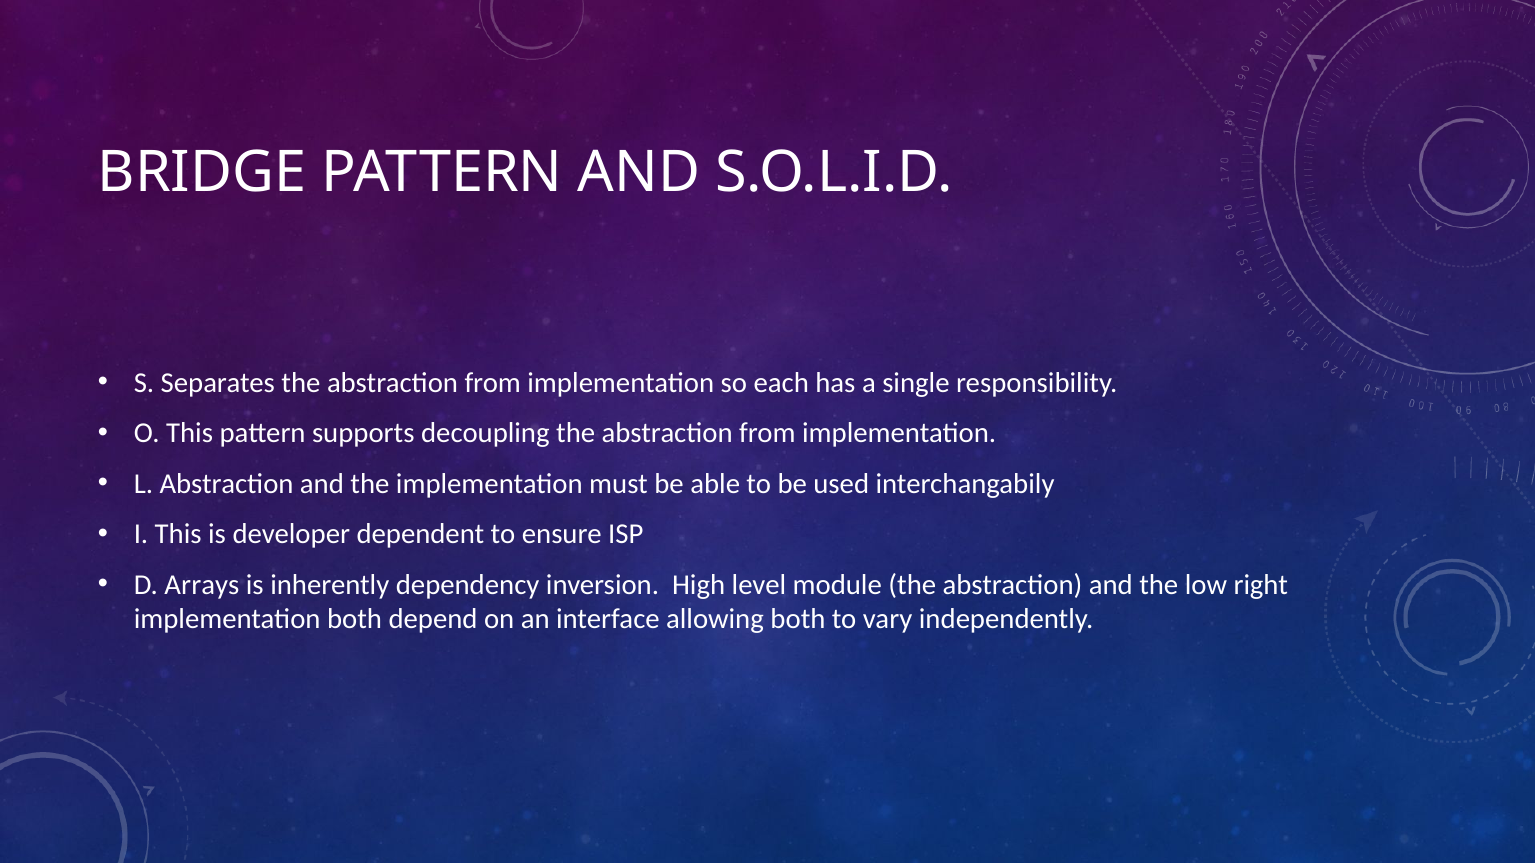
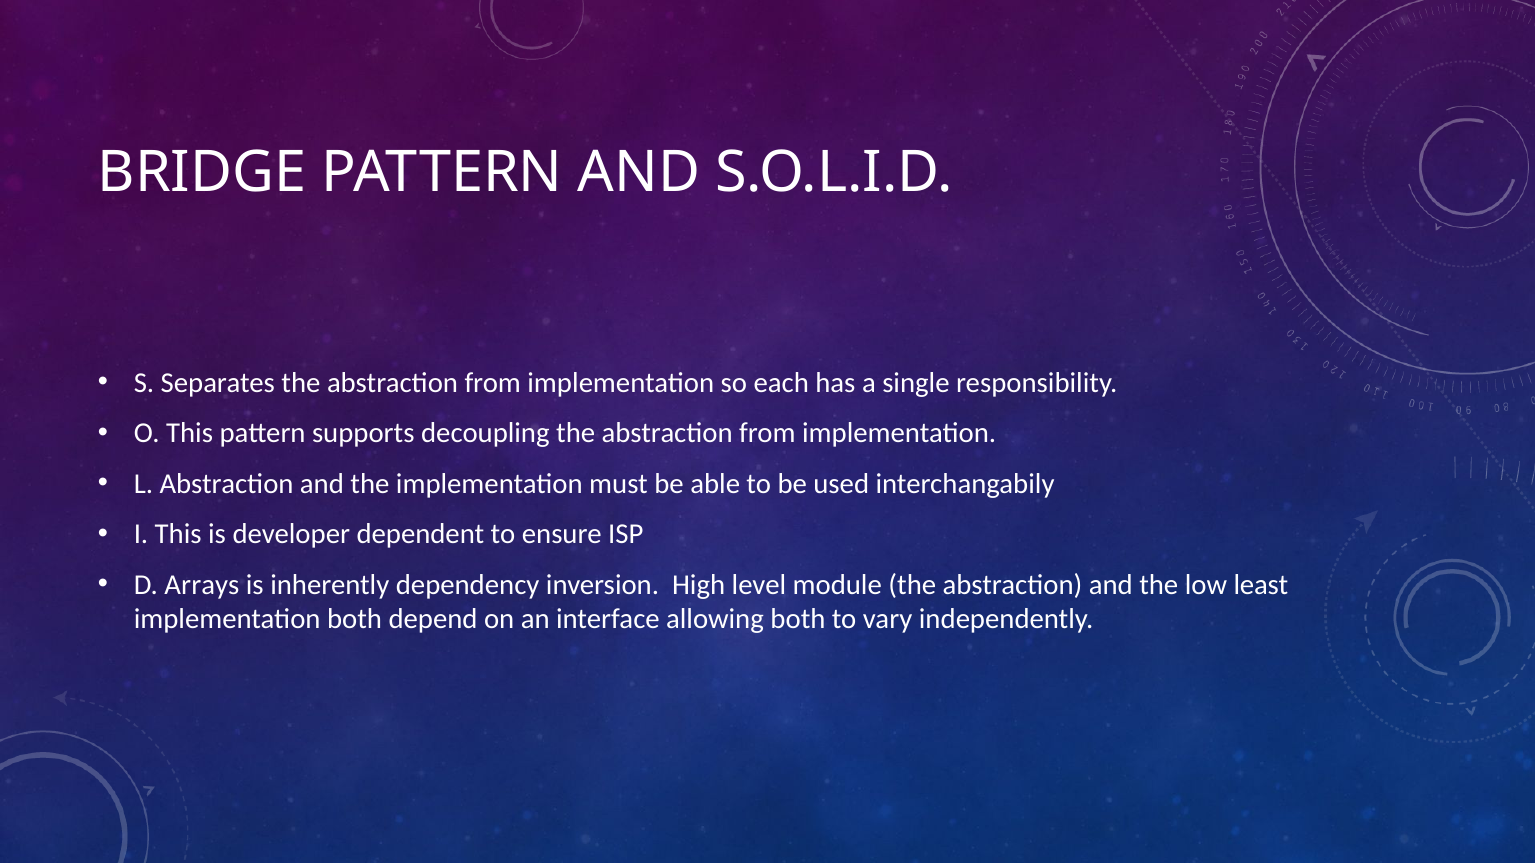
right: right -> least (1261, 585)
